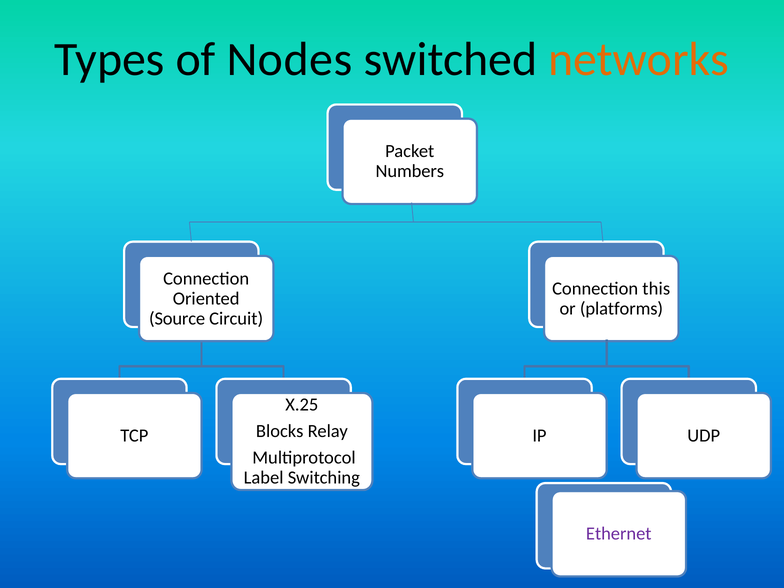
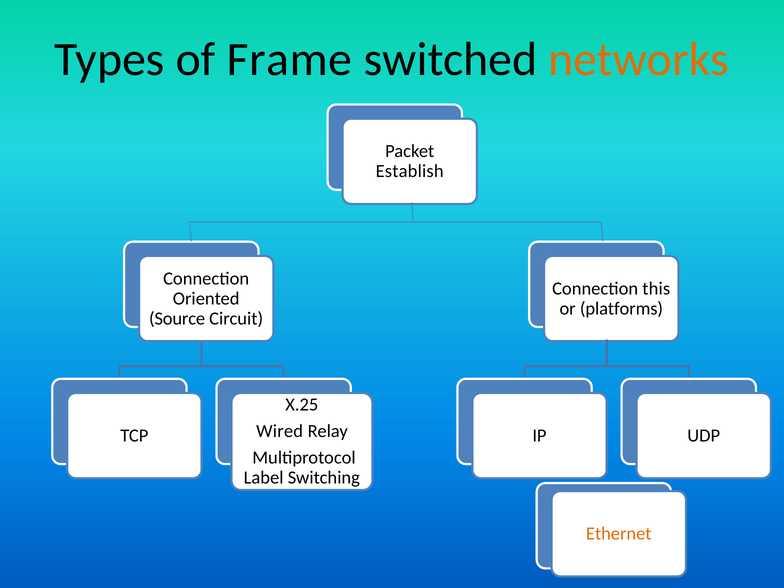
Nodes: Nodes -> Frame (289, 60)
Numbers: Numbers -> Establish (410, 171)
Blocks: Blocks -> Wired (280, 431)
Ethernet colour: purple -> orange (619, 534)
